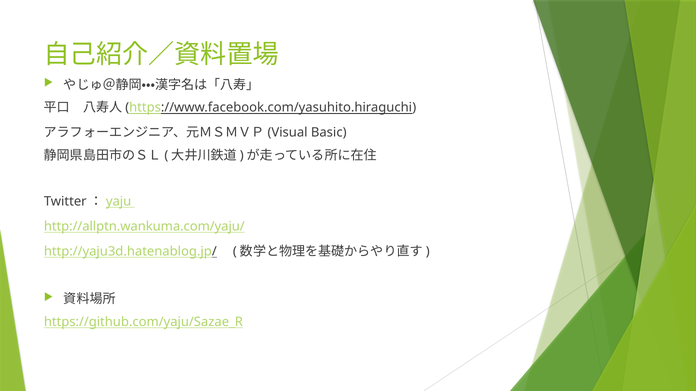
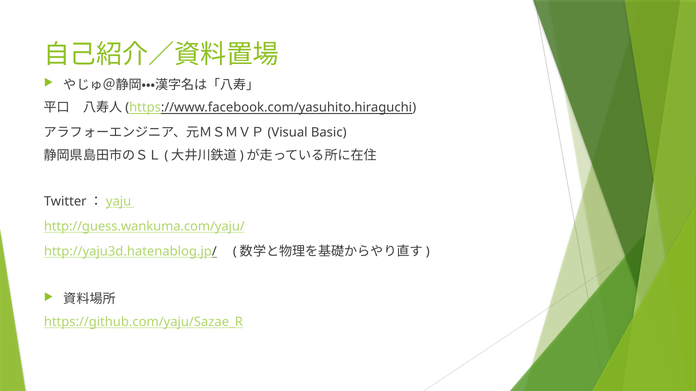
http://allptn.wankuma.com/yaju/: http://allptn.wankuma.com/yaju/ -> http://guess.wankuma.com/yaju/ (144, 227)
